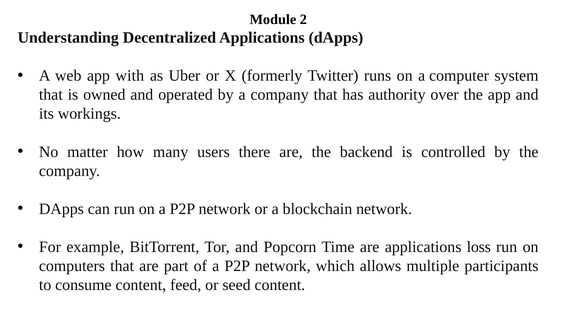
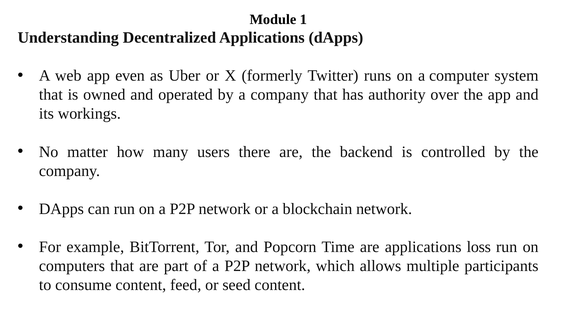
2: 2 -> 1 (303, 19)
with: with -> even (130, 76)
